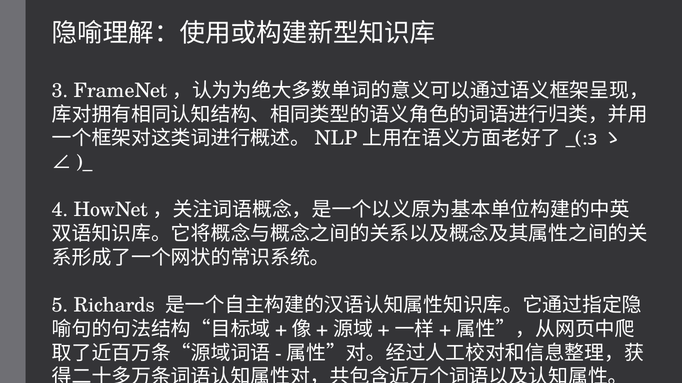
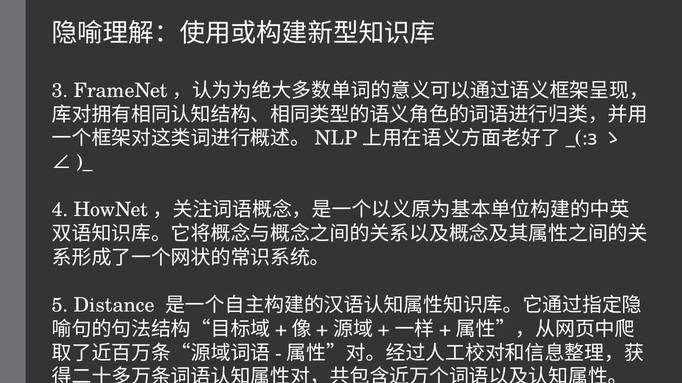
Richards: Richards -> Distance (114, 306)
